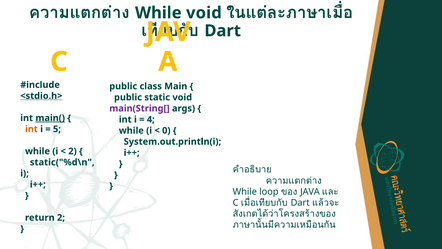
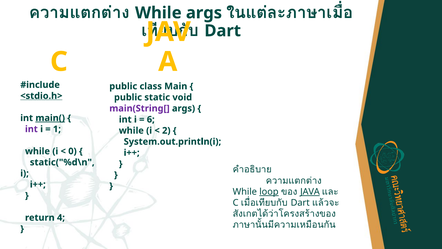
While void: void -> args (204, 13)
4: 4 -> 6 (151, 119)
int colour: orange -> purple (31, 129)
5: 5 -> 1 (57, 129)
0: 0 -> 2 (166, 130)
2: 2 -> 0 (72, 151)
loop underline: none -> present (269, 191)
JAVA underline: none -> present (310, 191)
return 2: 2 -> 4 (61, 217)
